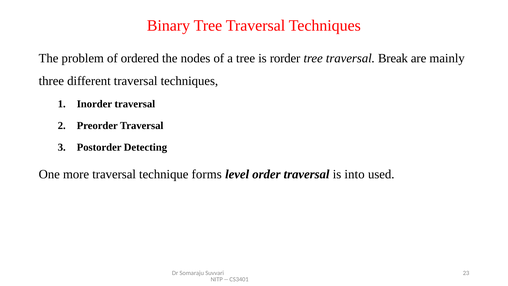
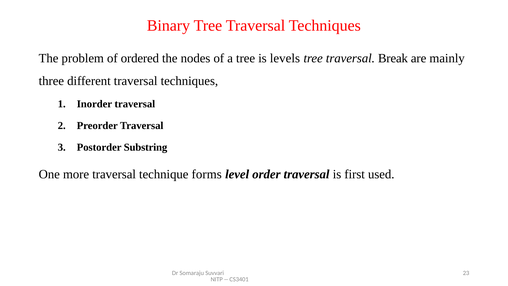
rorder: rorder -> levels (285, 58)
Detecting: Detecting -> Substring (146, 147)
into: into -> first (355, 174)
